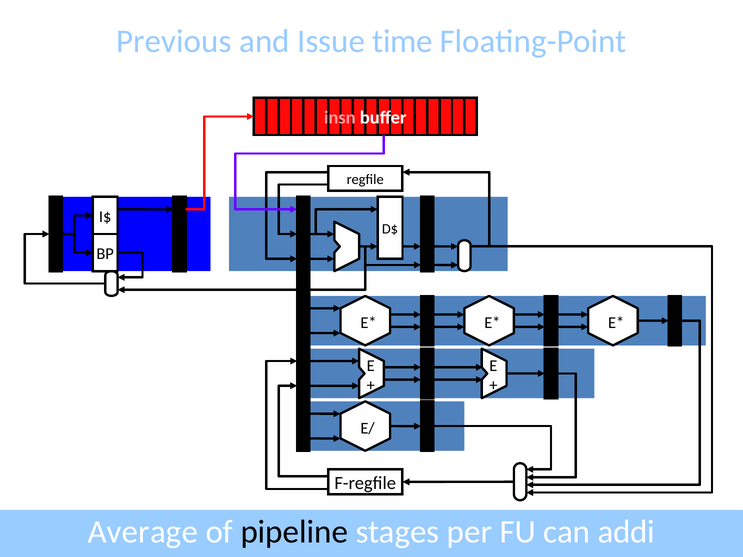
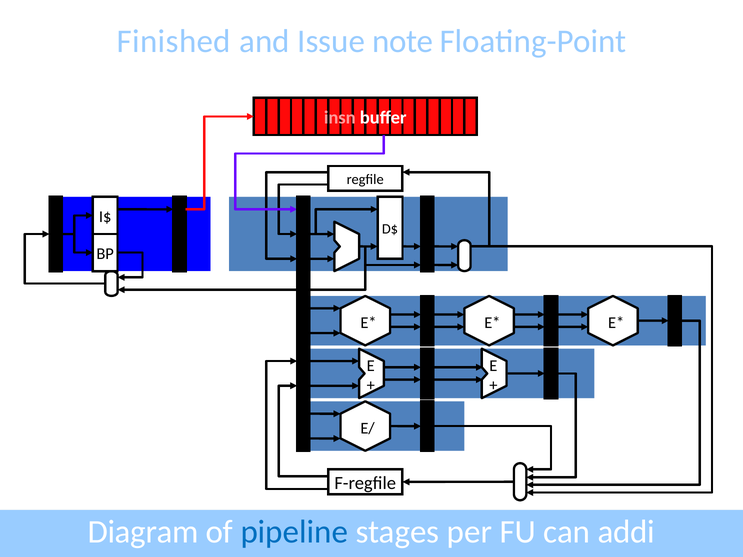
Previous: Previous -> Finished (174, 41)
time: time -> note (403, 41)
Average: Average -> Diagram (143, 532)
pipeline colour: black -> blue (294, 532)
